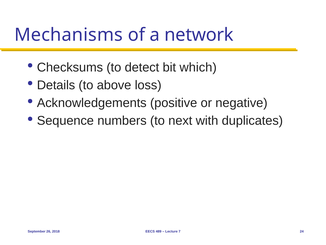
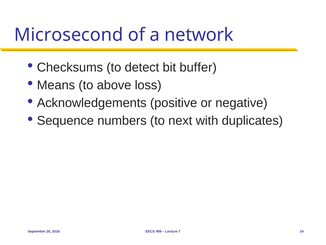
Mechanisms: Mechanisms -> Microsecond (69, 35)
which: which -> buffer (198, 67)
Details: Details -> Means (56, 85)
